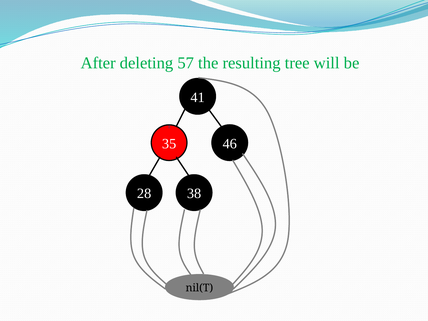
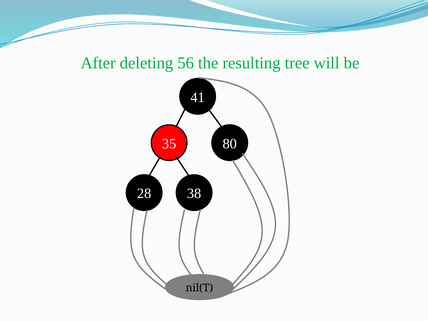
57: 57 -> 56 (186, 63)
46: 46 -> 80 (230, 144)
